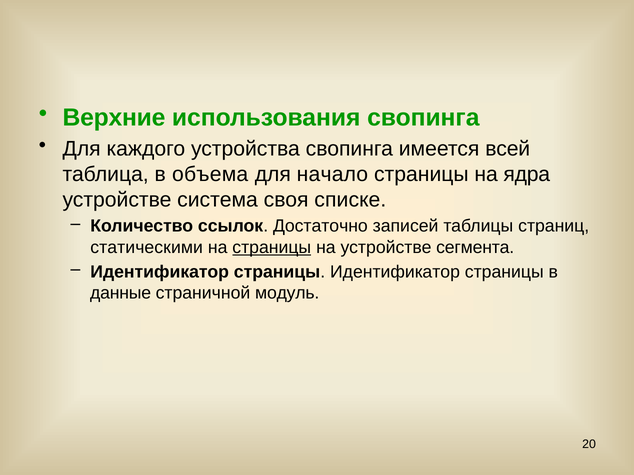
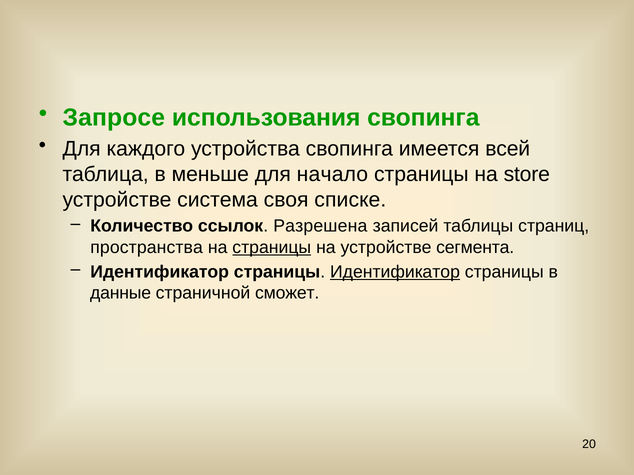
Верхние: Верхние -> Запросе (114, 118)
объема: объема -> меньше (210, 174)
ядра: ядра -> store (527, 174)
Достаточно: Достаточно -> Разрешена (320, 226)
статическими: статическими -> пространства (147, 248)
Идентификатор underline: none -> present (395, 272)
модуль: модуль -> сможет (287, 293)
